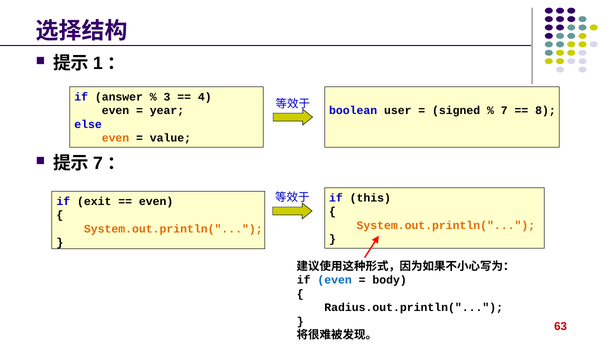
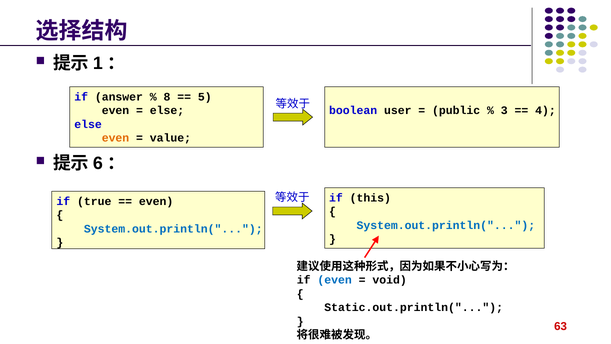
3: 3 -> 8 (167, 97)
4: 4 -> 5 (205, 97)
year: year -> else (167, 110)
signed: signed -> public (456, 110)
7: 7 -> 3 (504, 110)
8: 8 -> 4 (546, 110)
7: 7 -> 6 (98, 163)
exit: exit -> true (94, 201)
System.out.println( colour: orange -> blue (446, 225)
System.out.println( colour: orange -> blue (173, 229)
body: body -> void (390, 280)
Radius.out.println(: Radius.out.println( -> Static.out.println( (414, 307)
